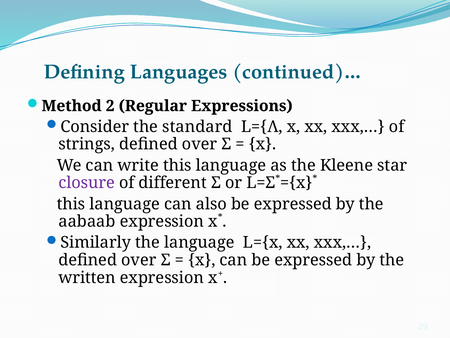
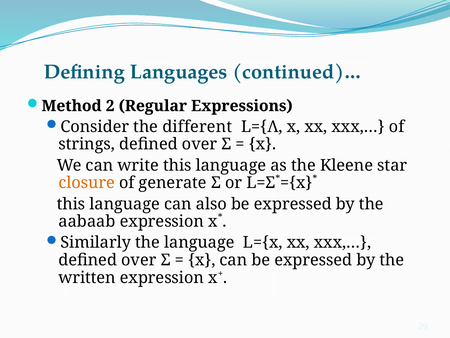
standard: standard -> different (197, 127)
closure colour: purple -> orange (87, 183)
different: different -> generate (173, 183)
